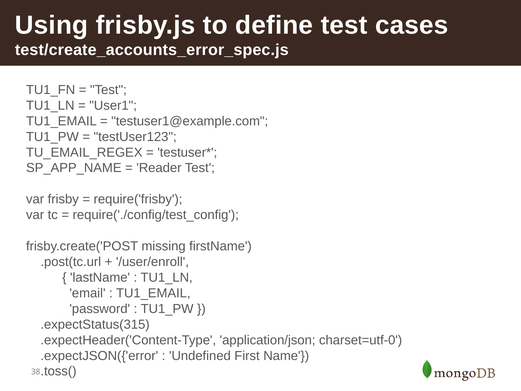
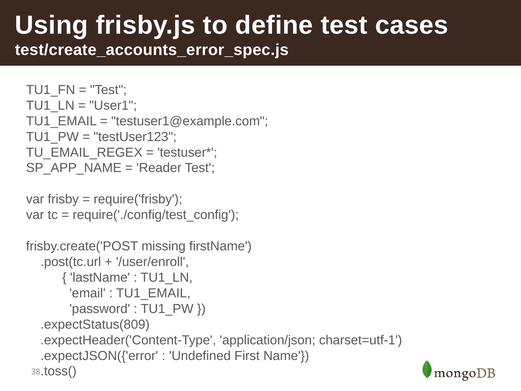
.expectStatus(315: .expectStatus(315 -> .expectStatus(809 (95, 324)
charset=utf-0: charset=utf-0 -> charset=utf-1 (361, 340)
